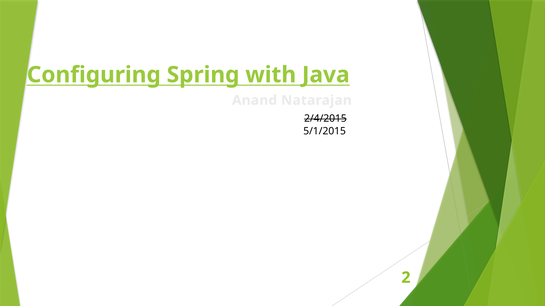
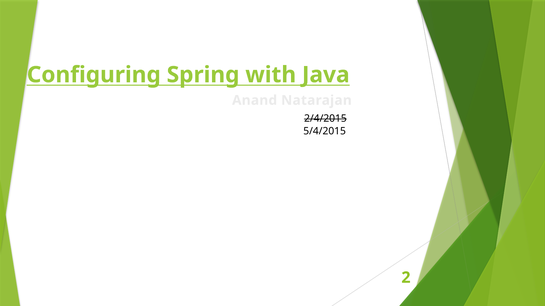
5/1/2015: 5/1/2015 -> 5/4/2015 (325, 131)
